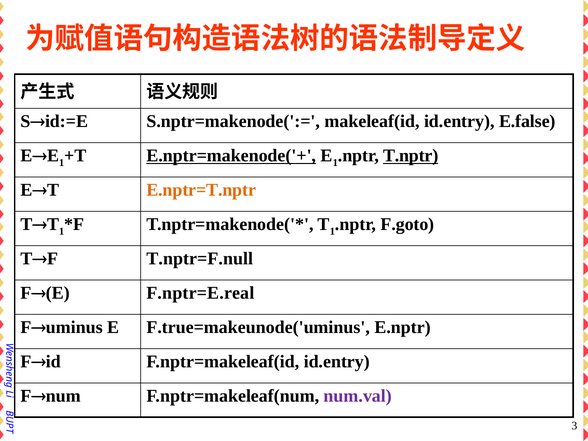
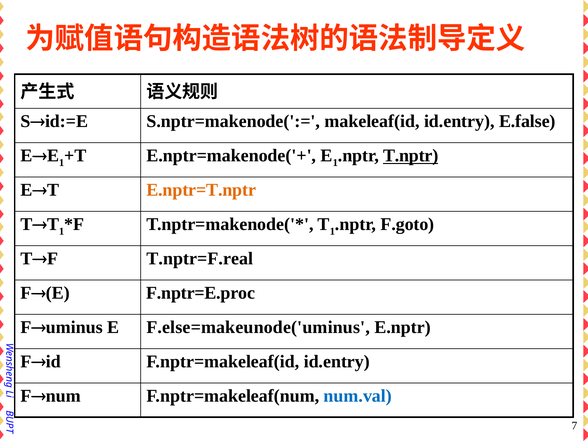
E.nptr=makenode('+ underline: present -> none (231, 156)
T.nptr=F.null: T.nptr=F.null -> T.nptr=F.real (200, 259)
F.nptr=E.real: F.nptr=E.real -> F.nptr=E.proc (201, 293)
F.true=makeunode('uminus: F.true=makeunode('uminus -> F.else=makeunode('uminus (258, 327)
num.val colour: purple -> blue (358, 396)
3: 3 -> 7 (574, 426)
